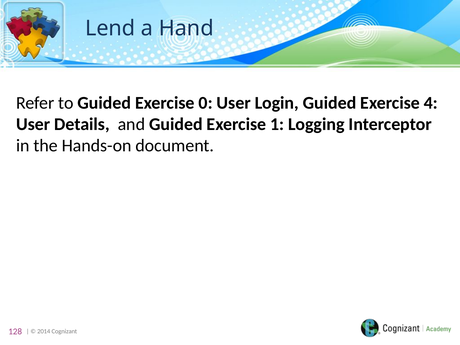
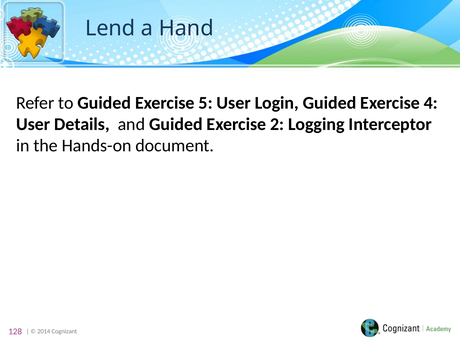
0: 0 -> 5 (206, 103)
1: 1 -> 2 (277, 124)
